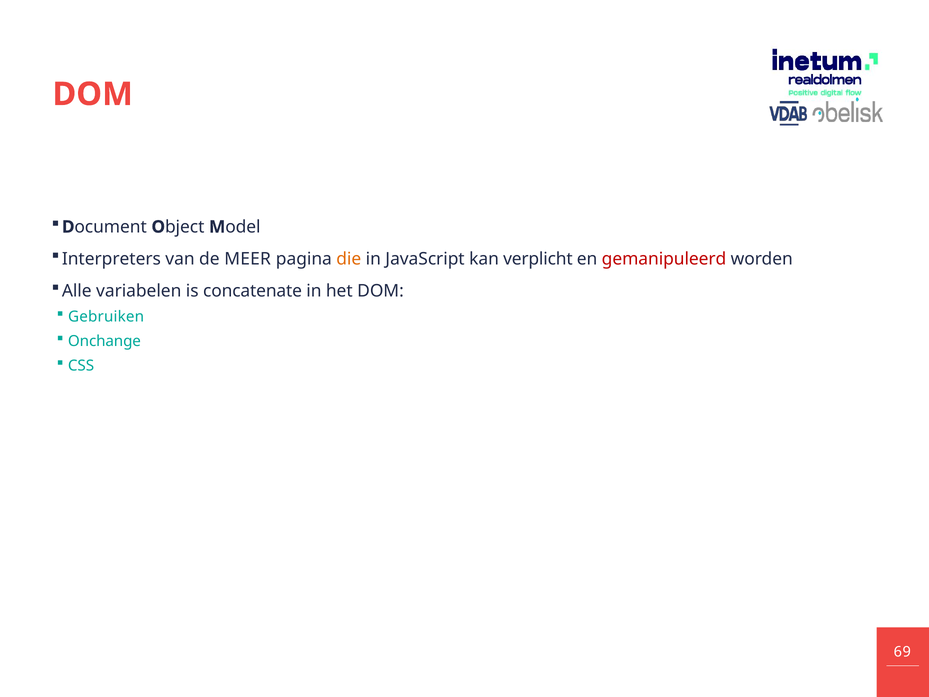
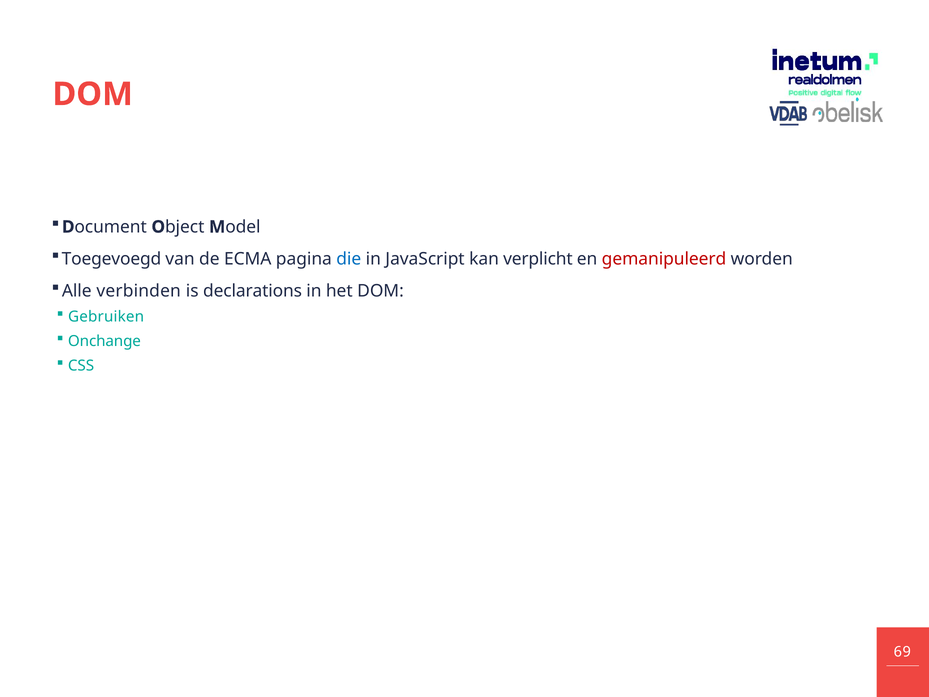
Interpreters: Interpreters -> Toegevoegd (111, 259)
MEER: MEER -> ECMA (248, 259)
die colour: orange -> blue (349, 259)
variabelen: variabelen -> verbinden (139, 291)
concatenate: concatenate -> declarations (253, 291)
